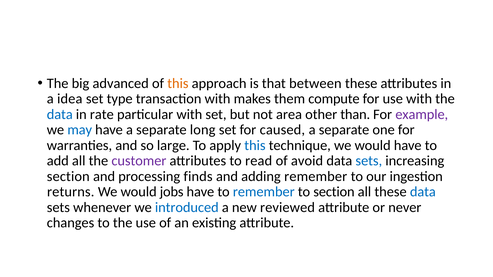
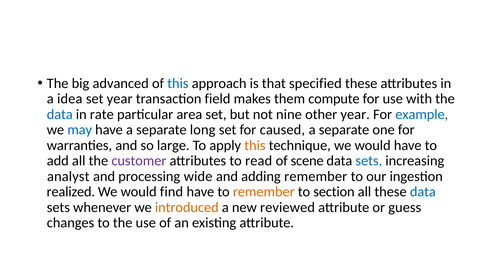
this colour: orange -> blue (178, 83)
between: between -> specified (315, 83)
set type: type -> year (120, 99)
transaction with: with -> field (218, 99)
particular with: with -> area (189, 114)
area: area -> nine (289, 114)
other than: than -> year (355, 114)
example colour: purple -> blue (422, 114)
this colour: blue -> orange (255, 145)
avoid: avoid -> scene (307, 161)
section: section -> analyst (68, 177)
finds: finds -> wide (198, 177)
returns: returns -> realized (71, 192)
jobs: jobs -> find (172, 192)
remember colour: blue -> orange (264, 192)
introduced colour: blue -> orange (187, 208)
never: never -> guess (405, 208)
